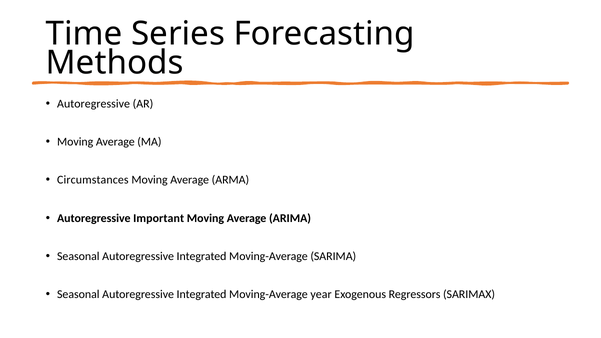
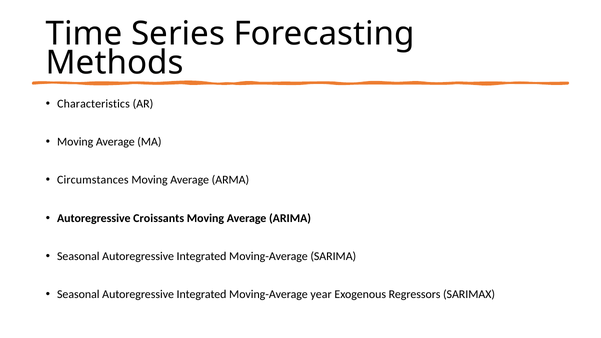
Autoregressive: Autoregressive -> Characteristics (94, 104)
Important: Important -> Croissants (159, 218)
